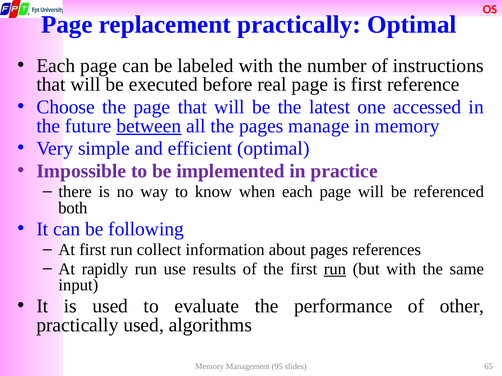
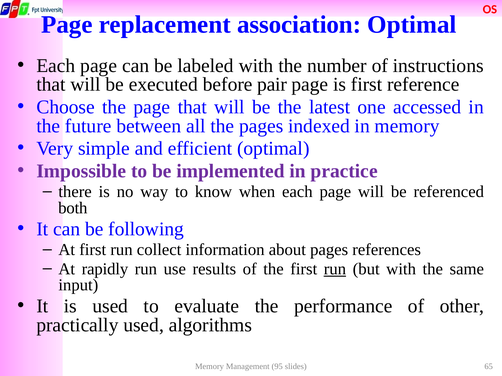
replacement practically: practically -> association (299, 25)
real: real -> pair (272, 85)
between underline: present -> none (149, 126)
manage: manage -> indexed (319, 126)
